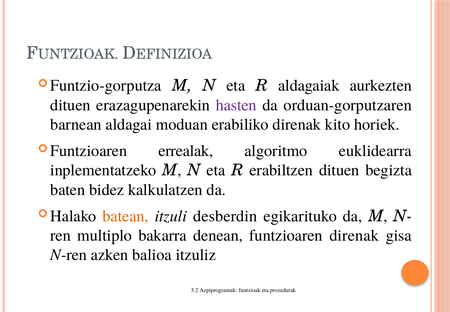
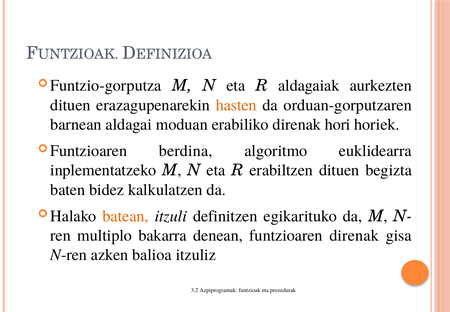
hasten colour: purple -> orange (236, 105)
kito: kito -> hori (338, 124)
errealak: errealak -> berdina (186, 151)
desberdin: desberdin -> definitzen (225, 216)
